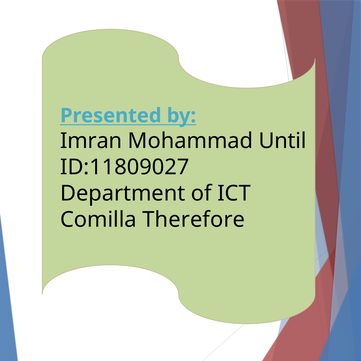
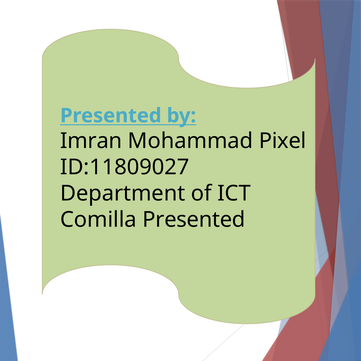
Until: Until -> Pixel (283, 141)
Comilla Therefore: Therefore -> Presented (194, 220)
